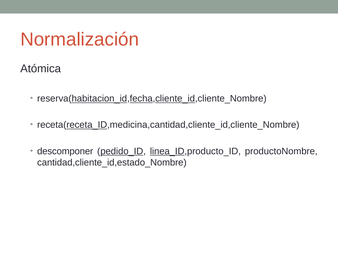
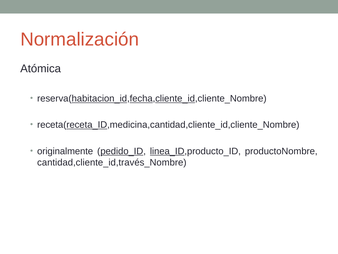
descomponer: descomponer -> originalmente (65, 151)
cantidad,cliente_id,estado_Nombre: cantidad,cliente_id,estado_Nombre -> cantidad,cliente_id,través_Nombre (112, 162)
